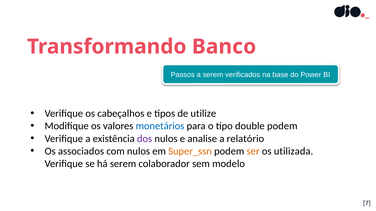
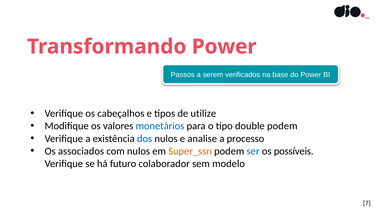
Transformando Banco: Banco -> Power (224, 47)
dos colour: purple -> blue (145, 139)
relatório: relatório -> processo (245, 139)
ser colour: orange -> blue (253, 151)
utilizada: utilizada -> possíveis (294, 151)
há serem: serem -> futuro (123, 164)
